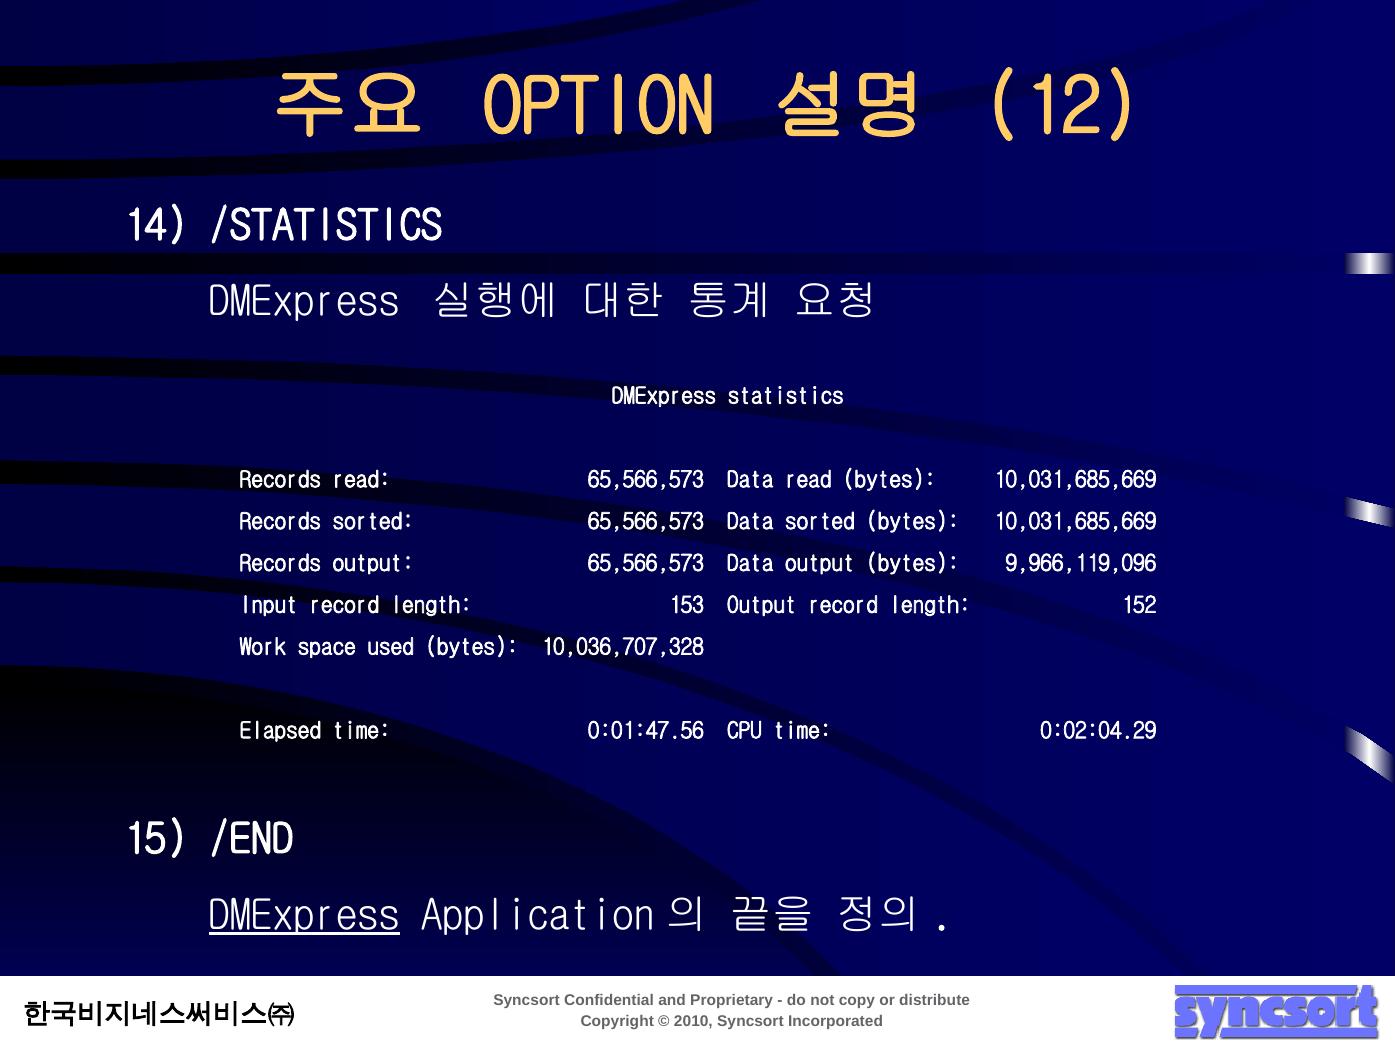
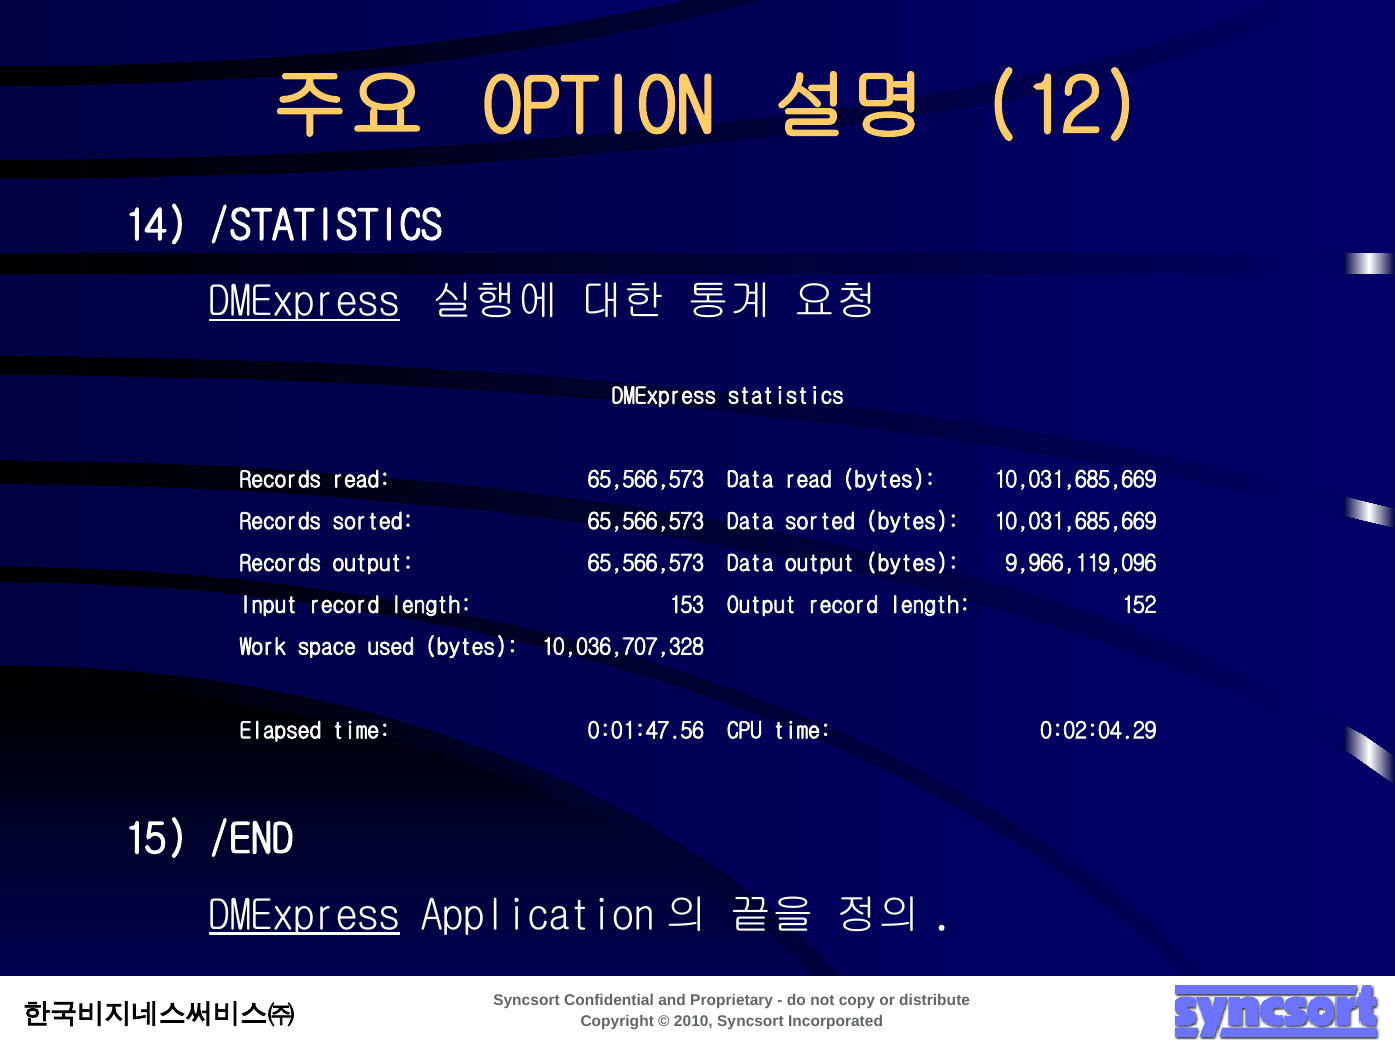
DMExpress underline: none -> present (304, 302)
